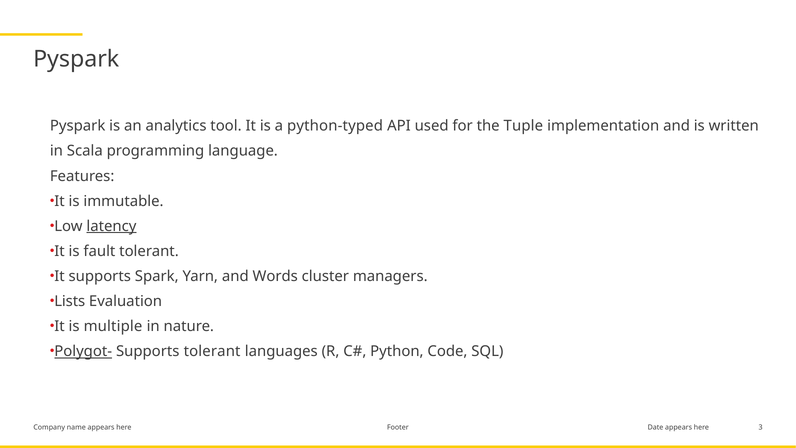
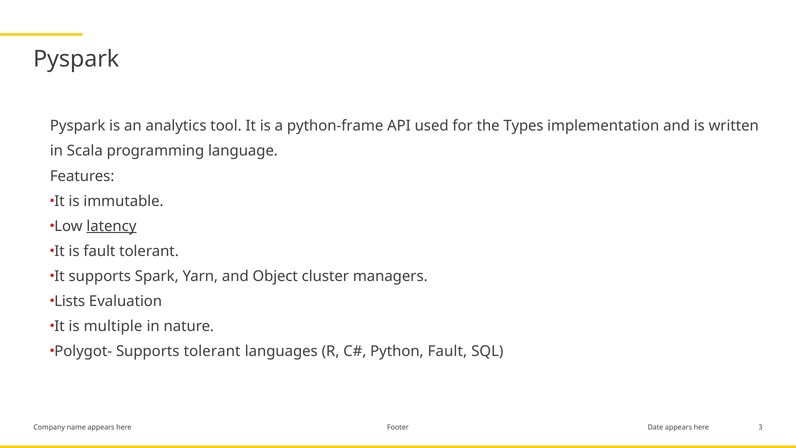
python-typed: python-typed -> python-frame (335, 126)
Tuple: Tuple -> Types (523, 126)
Words: Words -> Object (275, 276)
Polygot- underline: present -> none (83, 351)
Python Code: Code -> Fault (447, 351)
